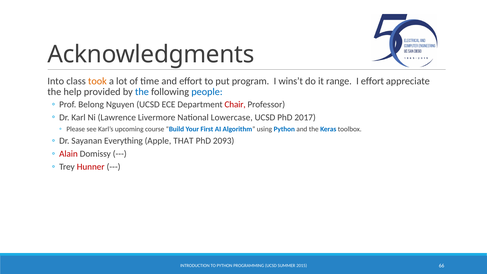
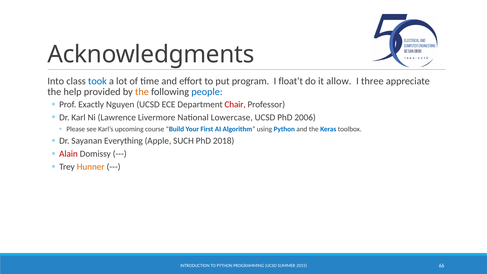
took colour: orange -> blue (97, 81)
wins’t: wins’t -> float’t (291, 81)
range: range -> allow (339, 81)
I effort: effort -> three (372, 81)
the colour: blue -> orange (142, 92)
Belong: Belong -> Exactly (91, 104)
2017: 2017 -> 2006 (305, 117)
THAT: THAT -> SUCH (184, 141)
2093: 2093 -> 2018 (224, 141)
Hunner colour: red -> orange (91, 167)
